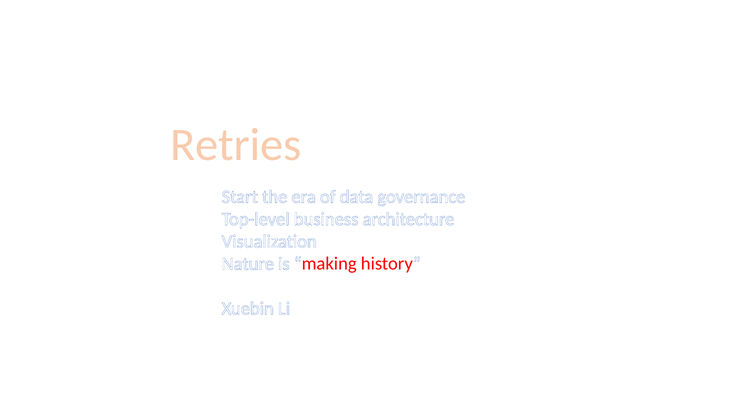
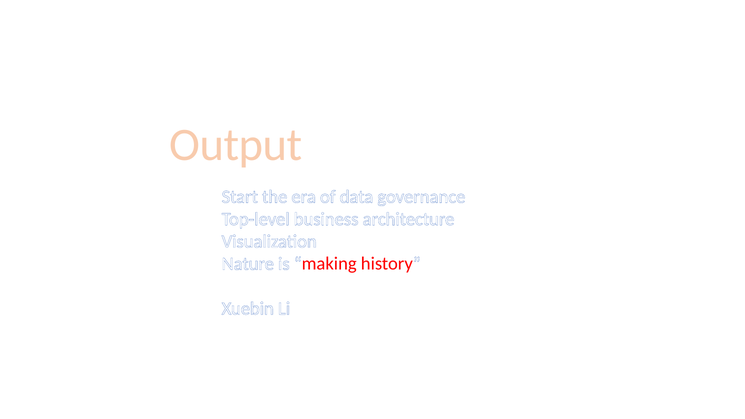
Retries: Retries -> Output (236, 145)
